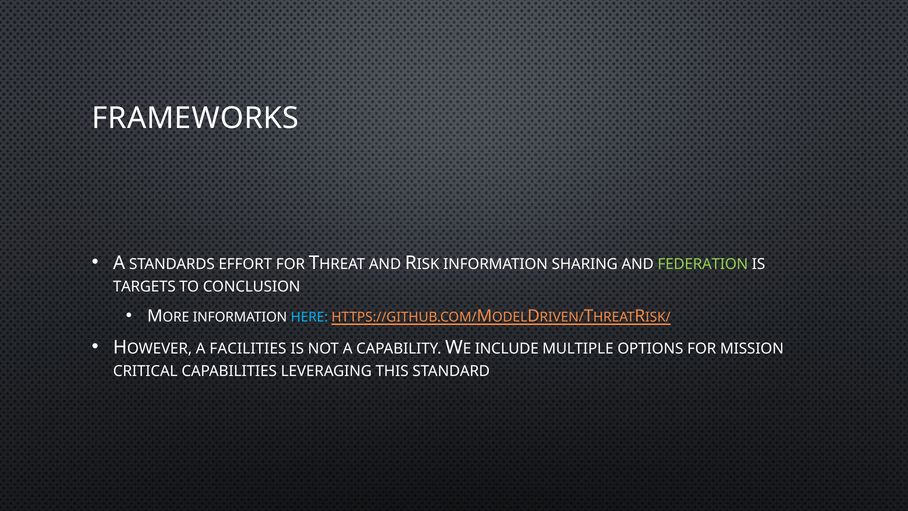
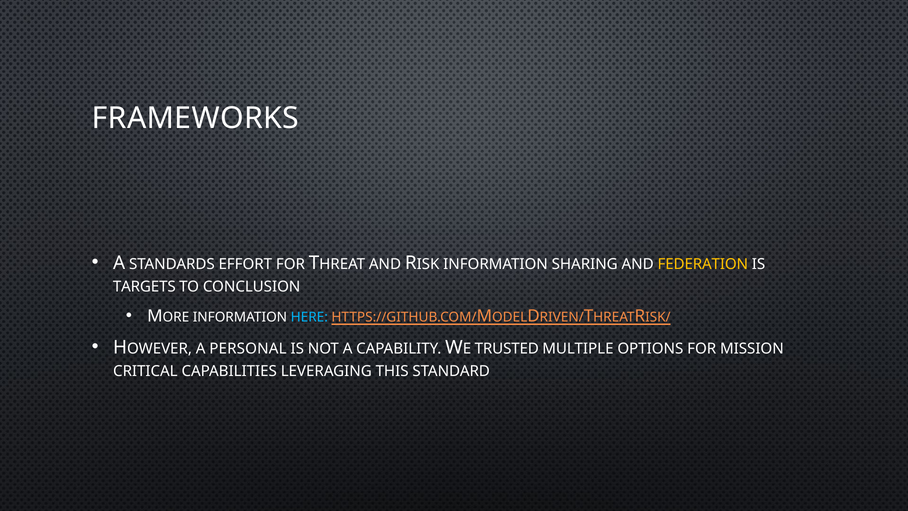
FEDERATION colour: light green -> yellow (703, 264)
FACILITIES: FACILITIES -> PERSONAL (248, 348)
INCLUDE: INCLUDE -> TRUSTED (507, 348)
